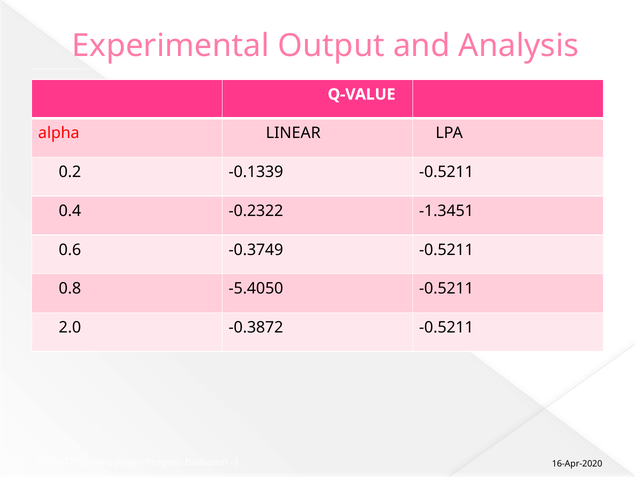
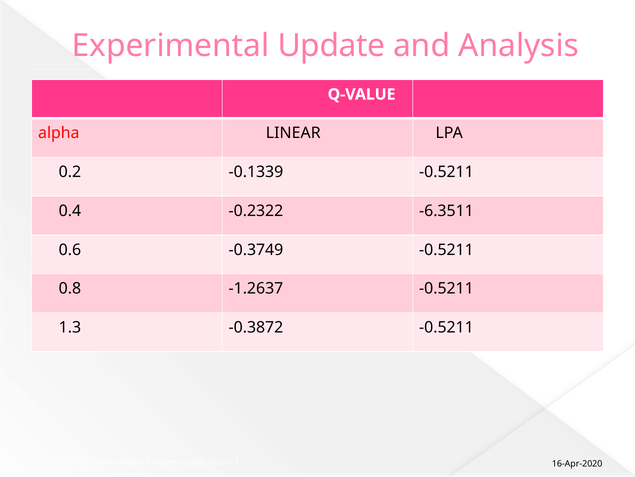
Output: Output -> Update (331, 46)
-1.3451: -1.3451 -> -6.3511 (446, 211)
-5.4050: -5.4050 -> -1.2637 (256, 288)
2.0: 2.0 -> 1.3 (70, 327)
